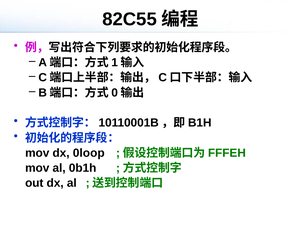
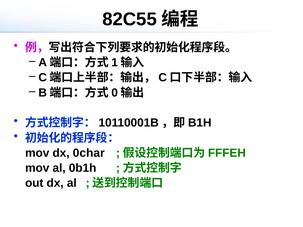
0loop: 0loop -> 0char (89, 153)
